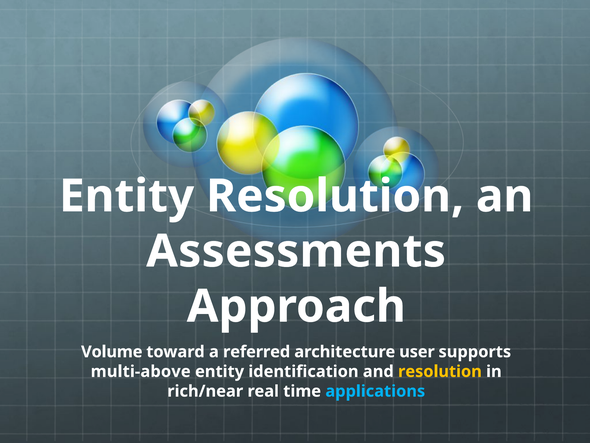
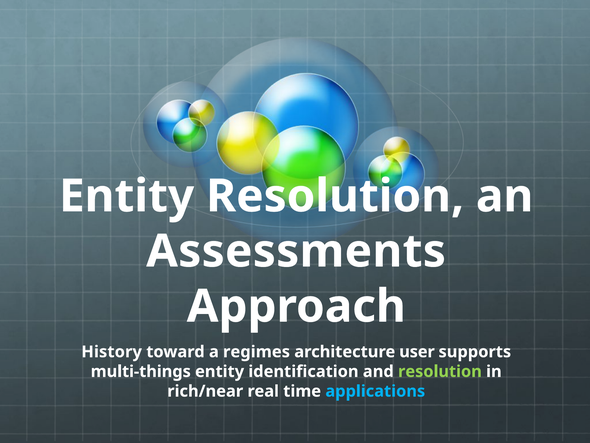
Volume: Volume -> History (112, 351)
referred: referred -> regimes (256, 351)
multi-above: multi-above -> multi-things (141, 371)
resolution colour: yellow -> light green (440, 371)
